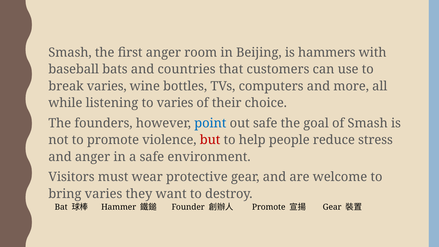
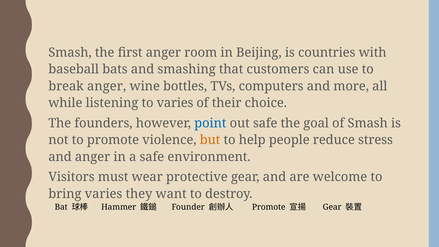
hammers: hammers -> countries (327, 52)
countries: countries -> smashing (187, 69)
break varies: varies -> anger (107, 86)
but colour: red -> orange (210, 140)
